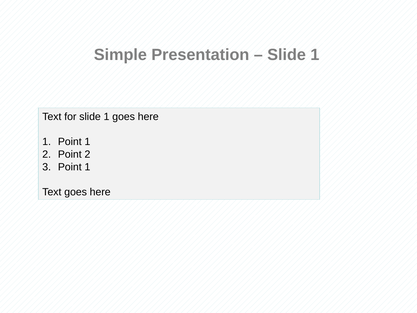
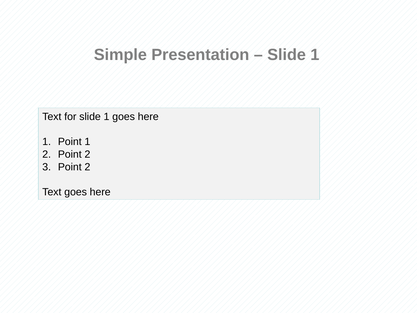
3 Point 1: 1 -> 2 (87, 167)
